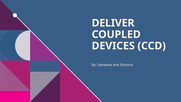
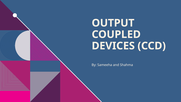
DELIVER: DELIVER -> OUTPUT (113, 23)
